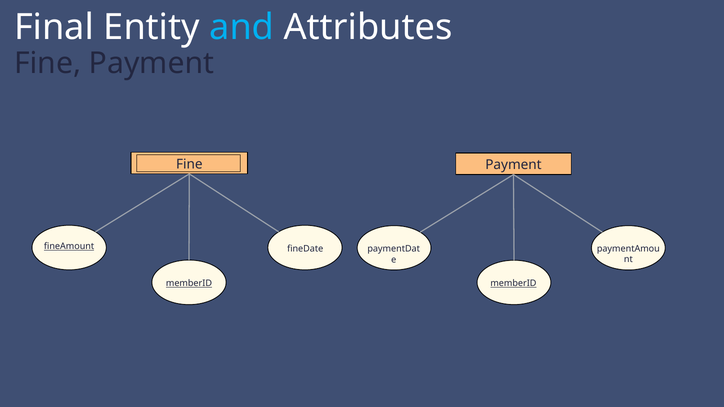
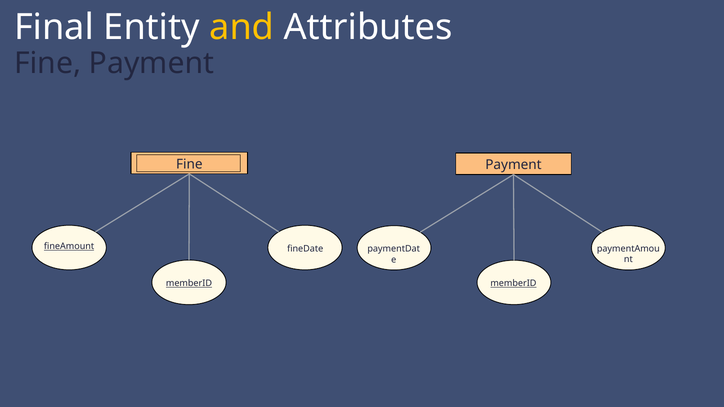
and colour: light blue -> yellow (242, 28)
